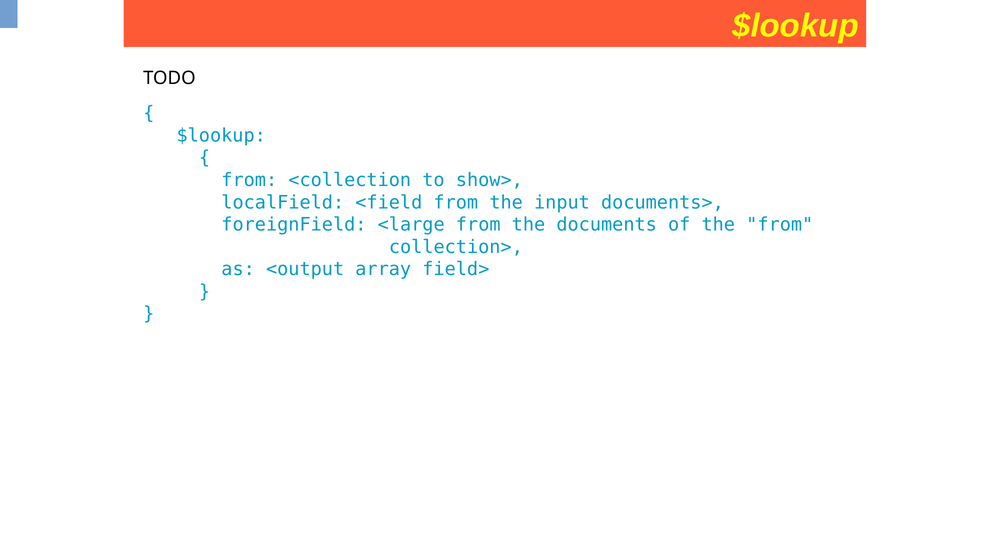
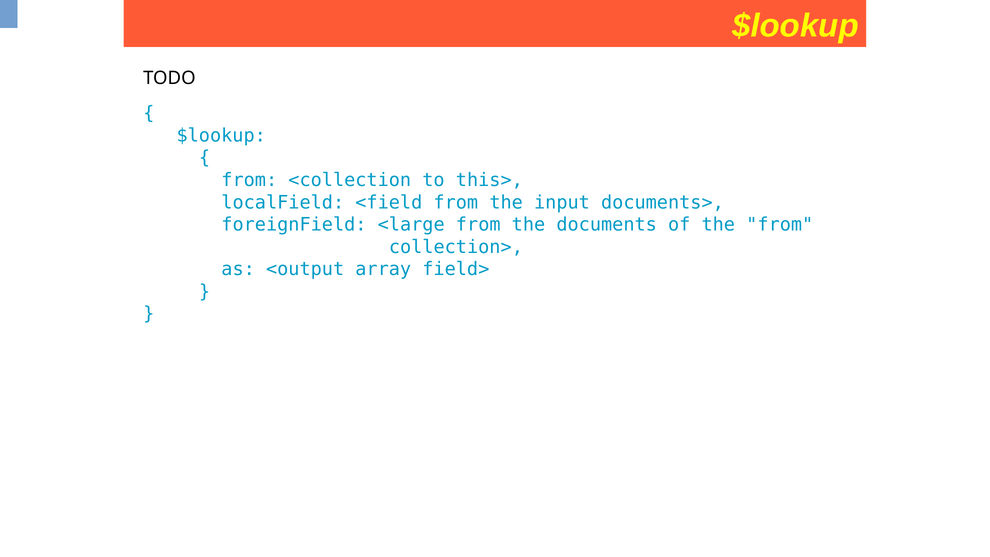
show>: show> -> this> (489, 180)
